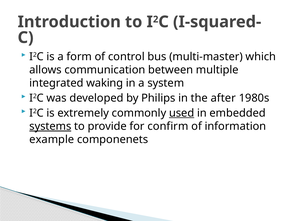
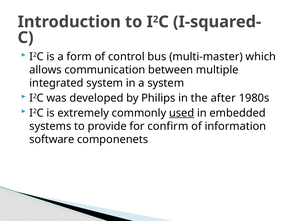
integrated waking: waking -> system (105, 83)
systems underline: present -> none (50, 126)
example: example -> software (52, 139)
